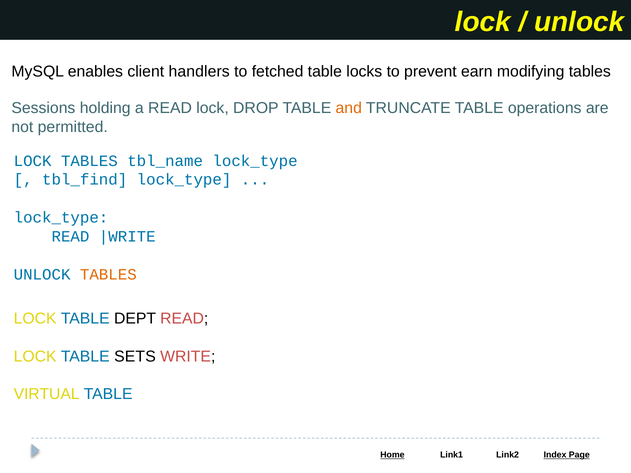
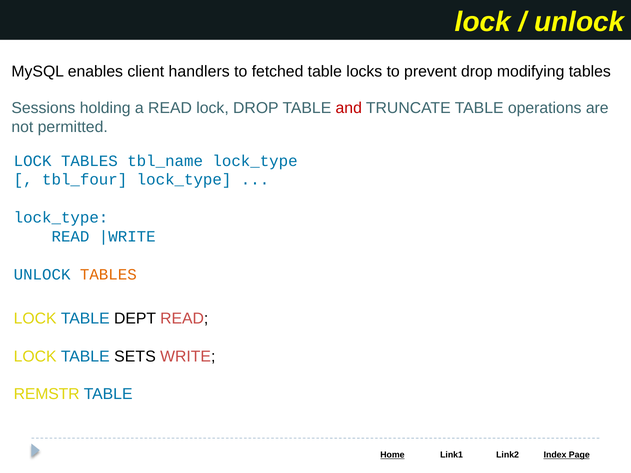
prevent earn: earn -> drop (477, 71)
and colour: orange -> red (349, 108)
tbl_find: tbl_find -> tbl_four (85, 180)
VIRTUAL: VIRTUAL -> REMSTR (47, 394)
